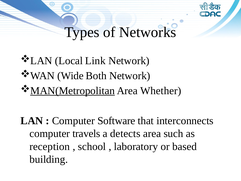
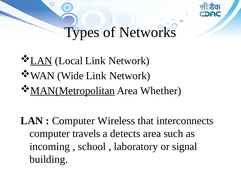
LAN underline: none -> present (41, 61)
Wide Both: Both -> Link (96, 76)
Software: Software -> Wireless (116, 121)
reception: reception -> incoming (50, 146)
based: based -> signal (185, 146)
